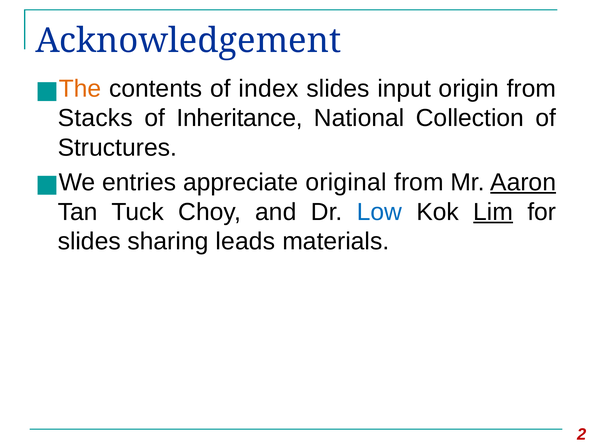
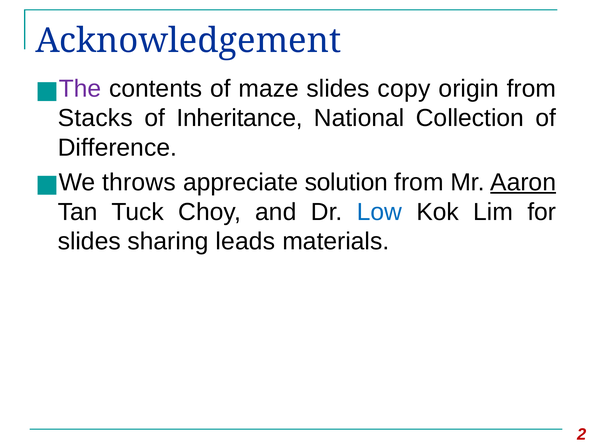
The colour: orange -> purple (80, 89)
index: index -> maze (269, 89)
input: input -> copy (404, 89)
Structures: Structures -> Difference (117, 148)
entries: entries -> throws (139, 182)
original: original -> solution (346, 182)
Lim underline: present -> none (493, 212)
